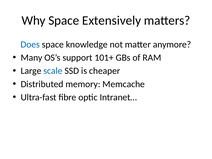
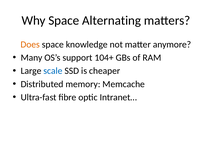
Extensively: Extensively -> Alternating (112, 21)
Does colour: blue -> orange (30, 44)
101+: 101+ -> 104+ (104, 58)
